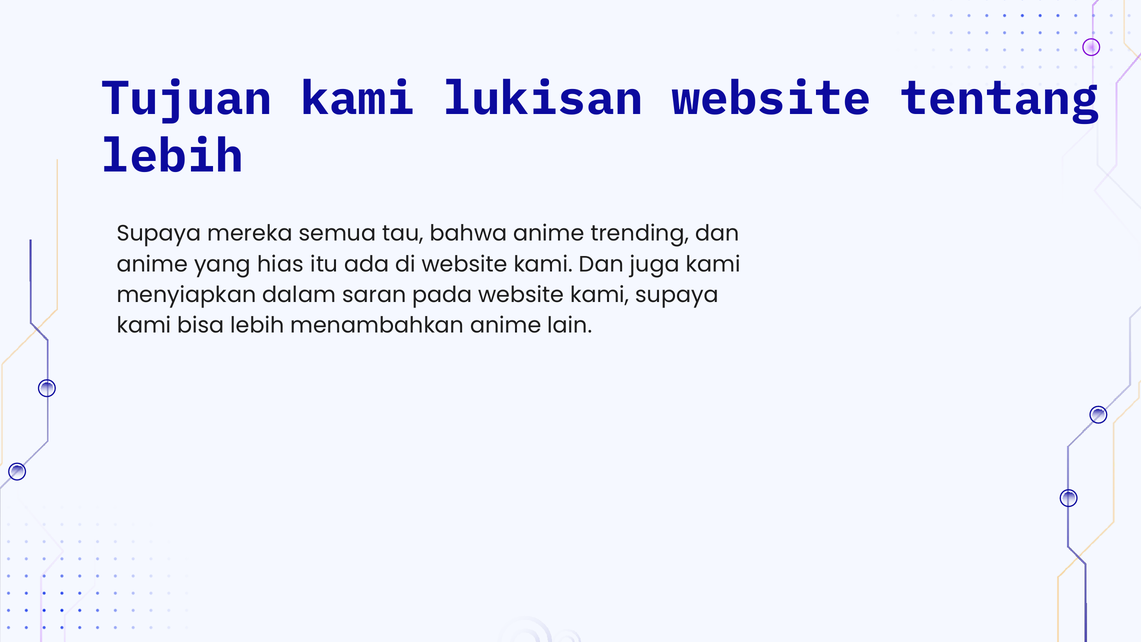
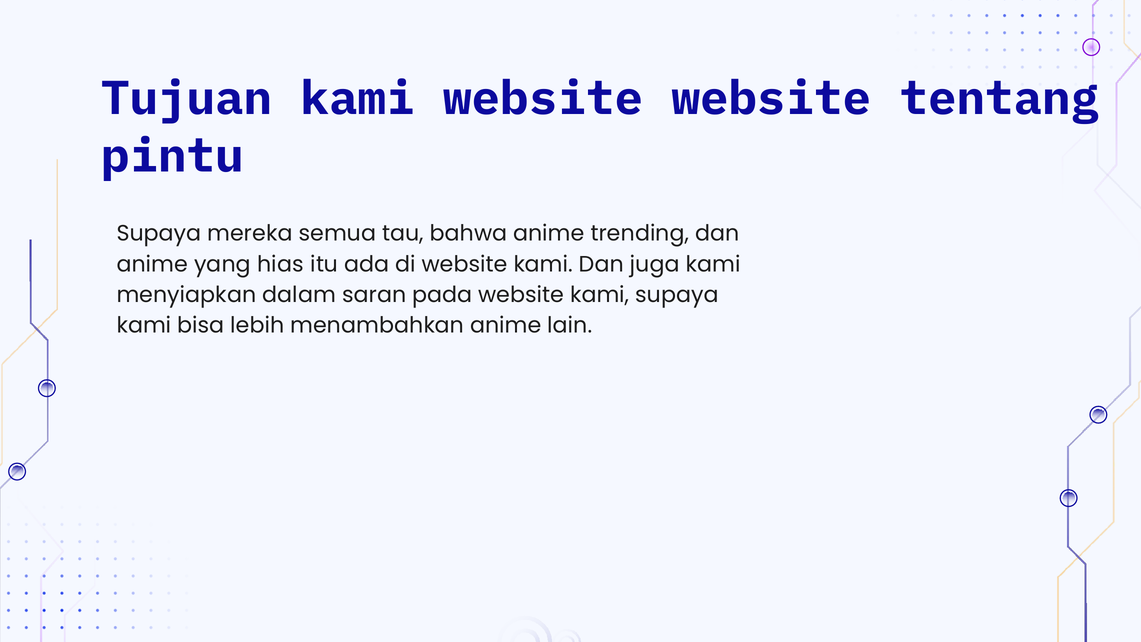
kami lukisan: lukisan -> website (543, 99)
lebih: lebih -> pintu (173, 156)
